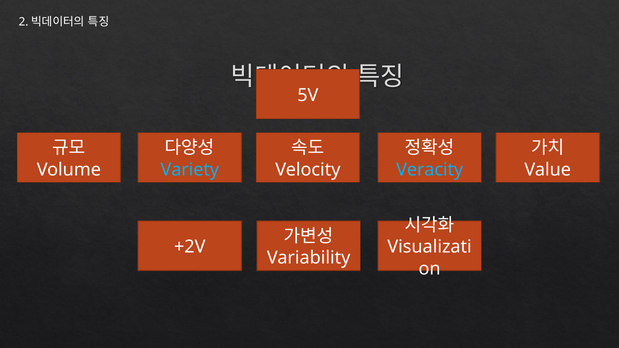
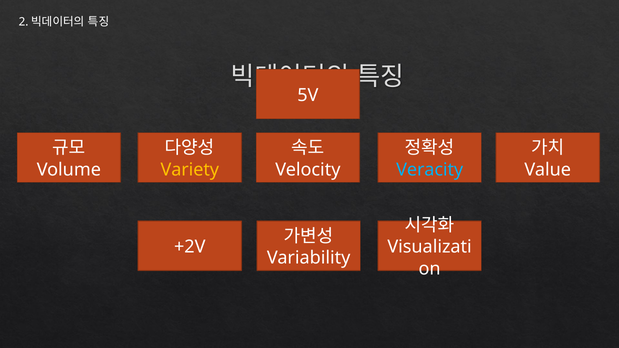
Variety colour: light blue -> yellow (190, 170)
